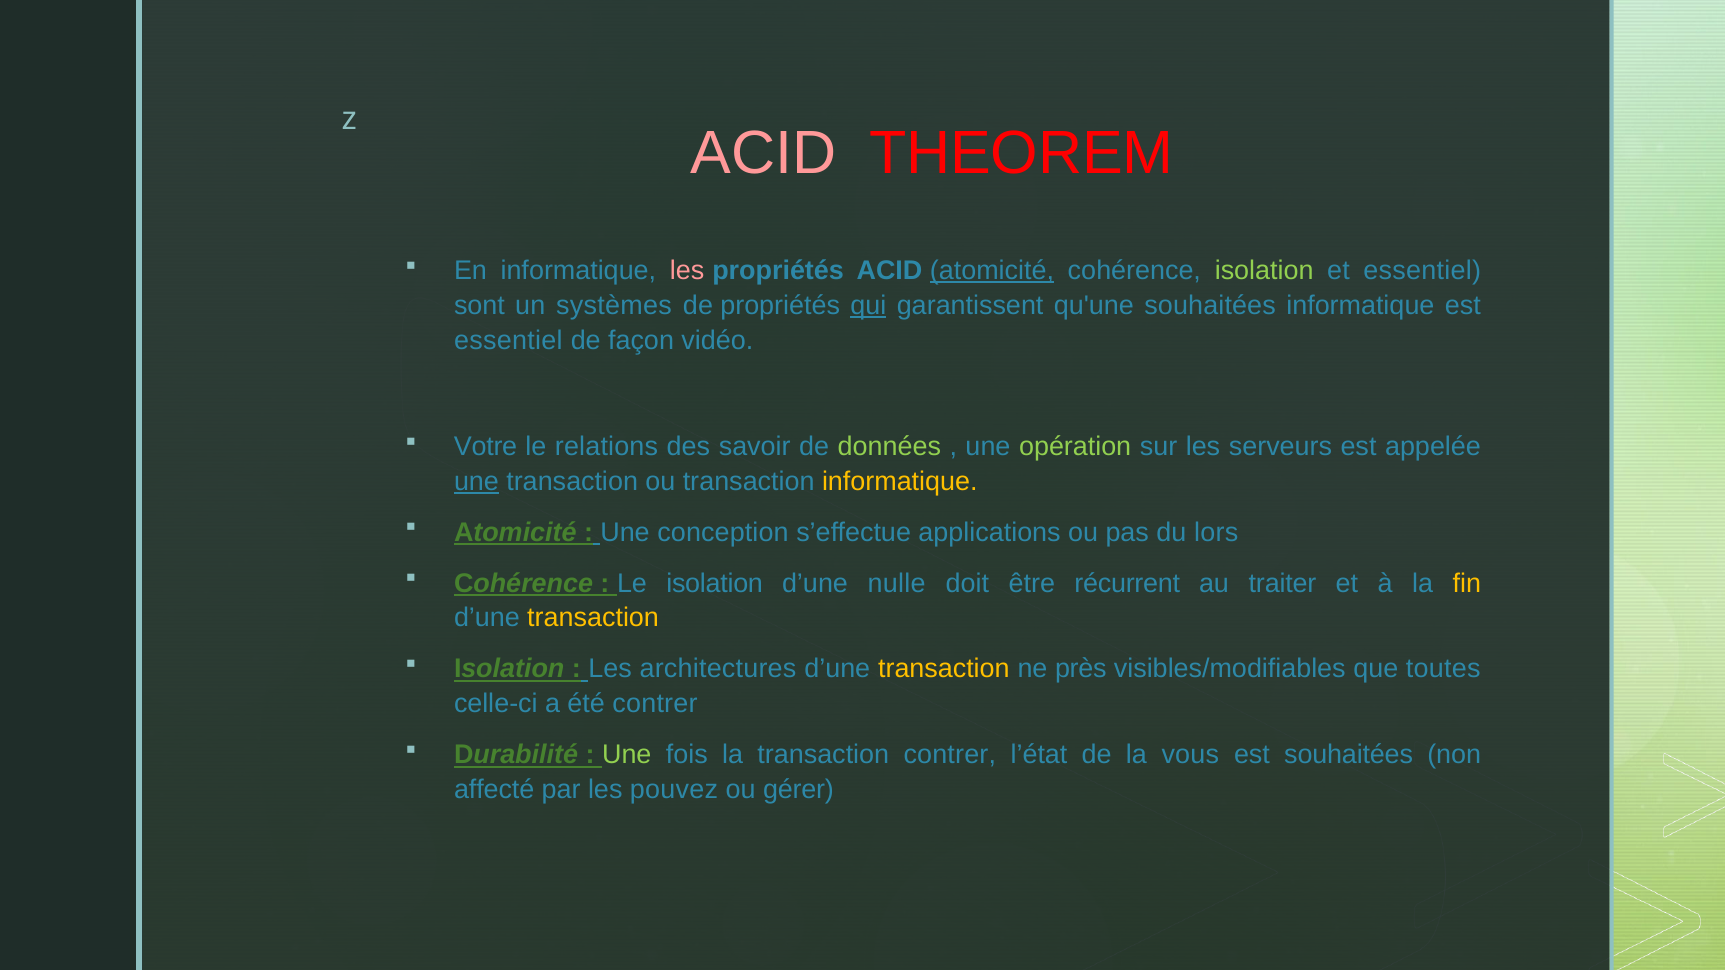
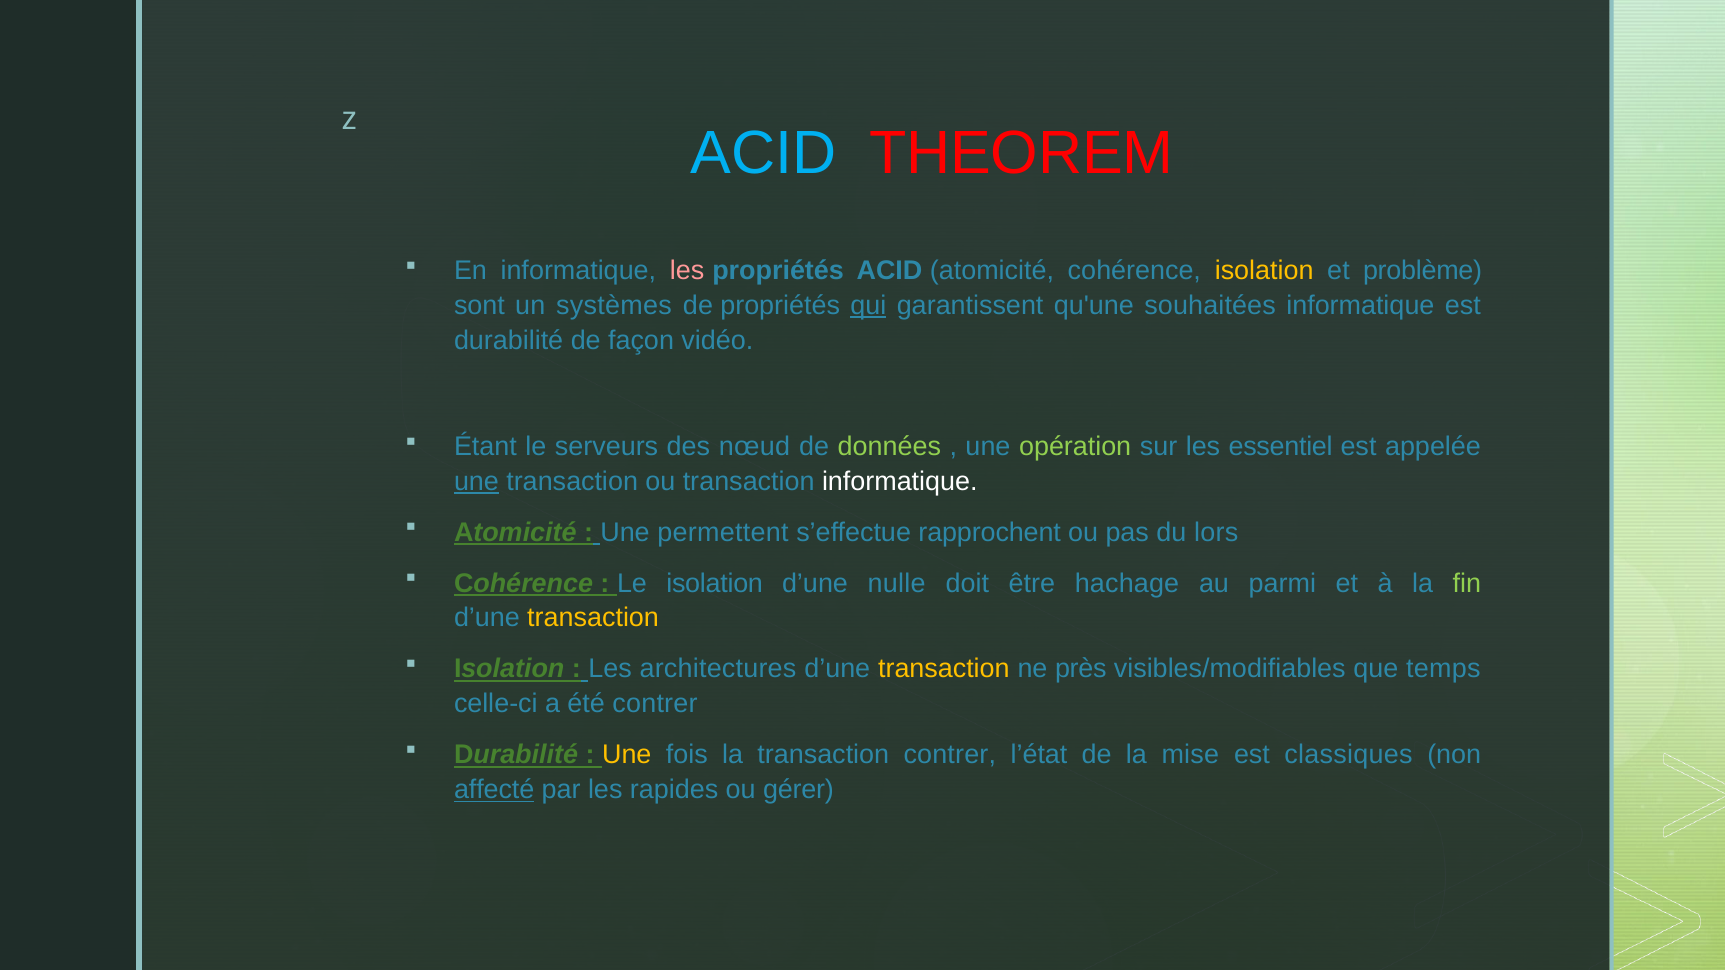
ACID colour: pink -> light blue (763, 153)
atomicité underline: present -> none (992, 271)
isolation colour: light green -> yellow (1264, 271)
et essentiel: essentiel -> problème (1423, 271)
essentiel: essentiel -> durabilité (509, 340)
Votre: Votre -> Étant (485, 446)
relations: relations -> serveurs (607, 446)
savoir: savoir -> nœud (755, 446)
serveurs: serveurs -> essentiel (1281, 446)
informatique colour: yellow -> white (900, 481)
conception: conception -> permettent (723, 532)
applications: applications -> rapprochent (990, 532)
récurrent: récurrent -> hachage (1127, 583)
traiter: traiter -> parmi (1282, 583)
fin colour: yellow -> light green (1467, 583)
toutes: toutes -> temps (1443, 669)
Une colour: light green -> yellow (627, 755)
vous: vous -> mise (1190, 755)
est souhaitées: souhaitées -> classiques (1348, 755)
affecté underline: none -> present (494, 790)
pouvez: pouvez -> rapides (674, 790)
